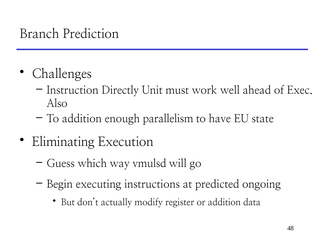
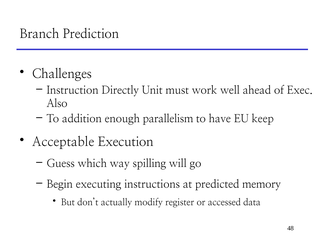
state: state -> keep (263, 119)
Eliminating: Eliminating -> Acceptable (63, 142)
vmulsd: vmulsd -> spilling (149, 164)
ongoing: ongoing -> memory (262, 185)
or addition: addition -> accessed (224, 203)
